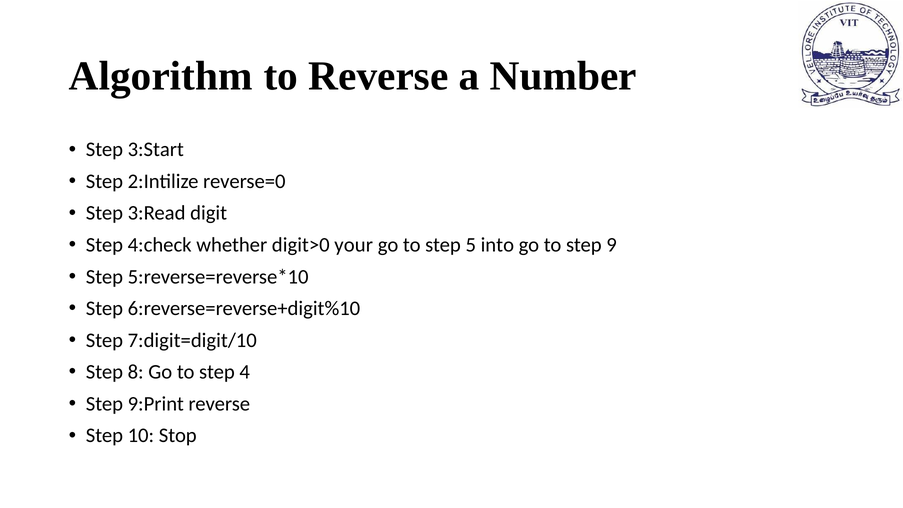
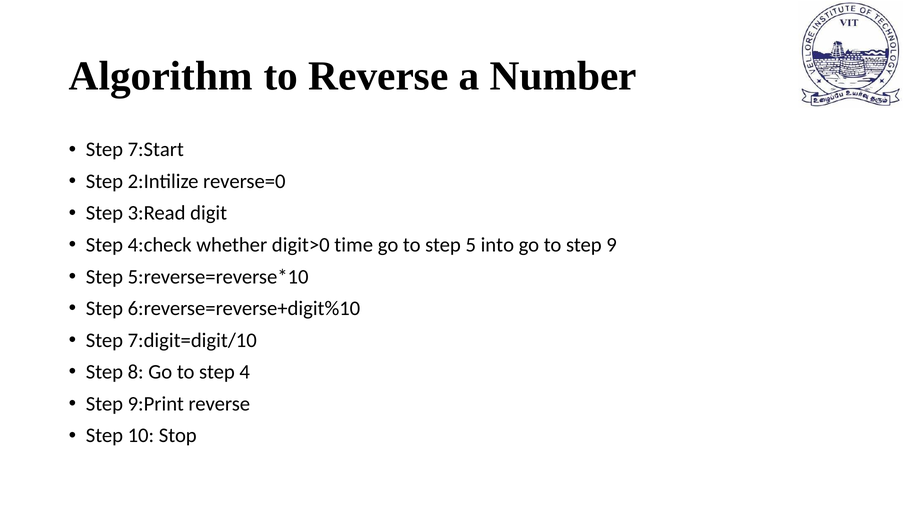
3:Start: 3:Start -> 7:Start (156, 150)
your: your -> time (354, 245)
